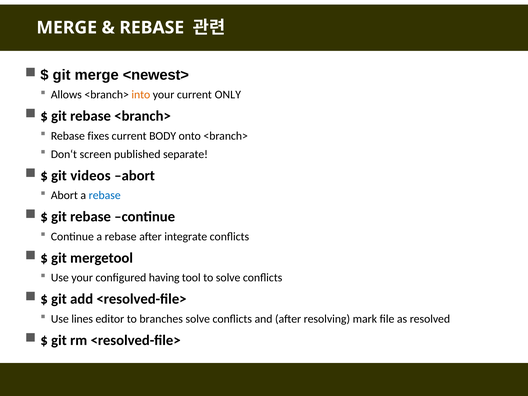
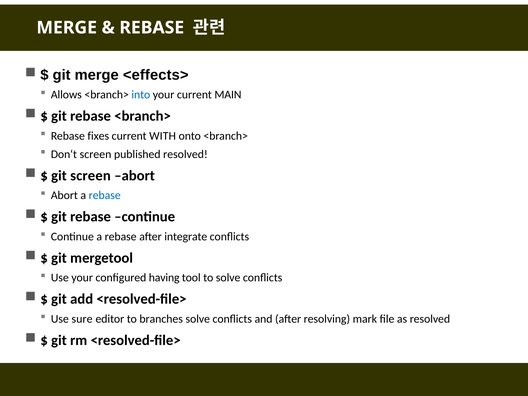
<newest>: <newest> -> <effects> (156, 75)
into colour: orange -> blue (141, 95)
ONLY: ONLY -> MAIN (228, 95)
BODY: BODY -> WITH (163, 136)
published separate: separate -> resolved (185, 154)
git videos: videos -> screen (90, 176)
lines: lines -> sure (82, 319)
